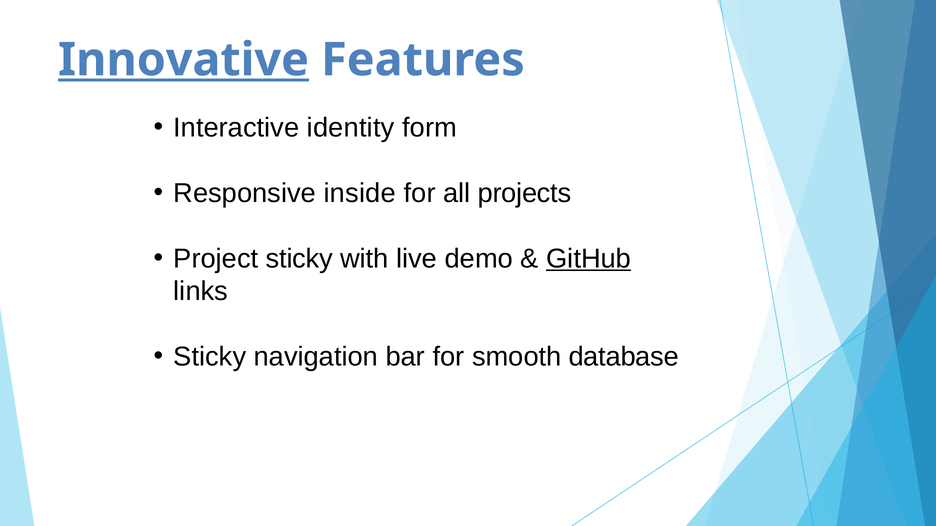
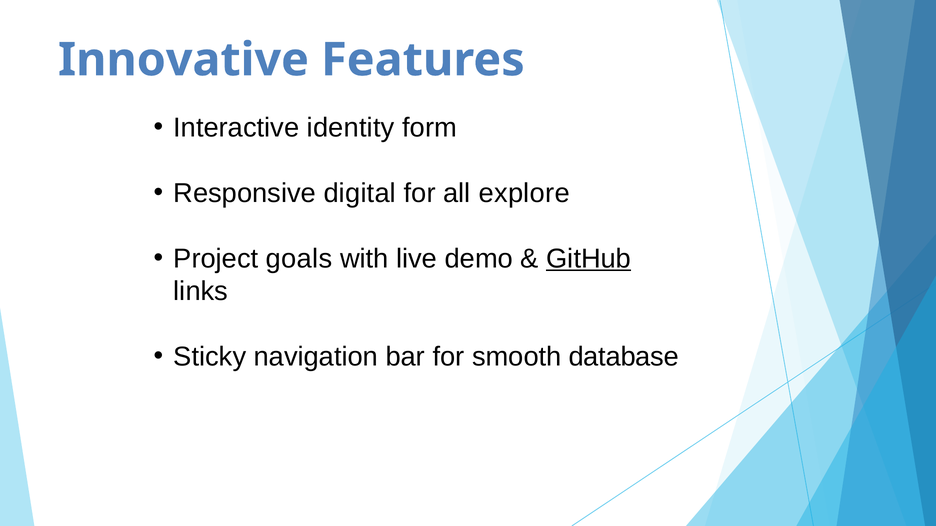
Innovative underline: present -> none (183, 60)
inside: inside -> digital (360, 193)
projects: projects -> explore (524, 193)
Project sticky: sticky -> goals (299, 259)
